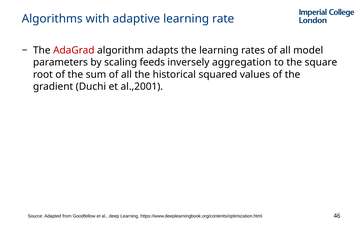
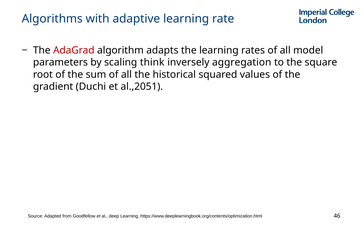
feeds: feeds -> think (152, 62)
al.,2001: al.,2001 -> al.,2051 (142, 87)
